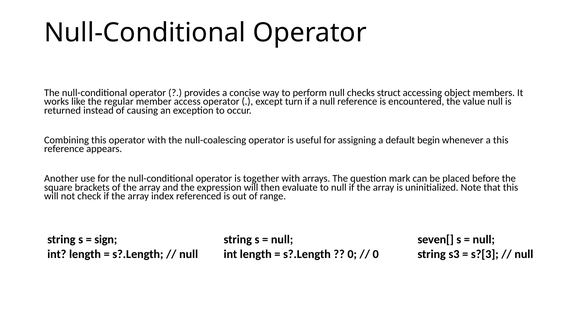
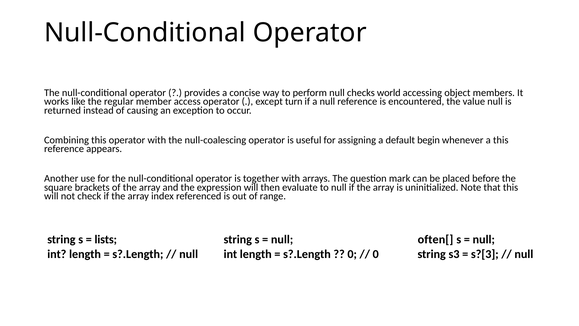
struct: struct -> world (389, 93)
sign: sign -> lists (106, 239)
seven[: seven[ -> often[ (436, 239)
